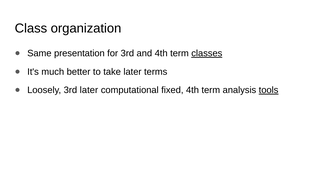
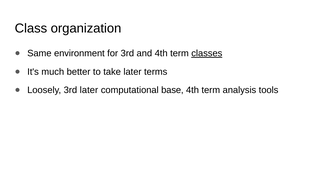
presentation: presentation -> environment (79, 53)
fixed: fixed -> base (172, 90)
tools underline: present -> none (269, 90)
